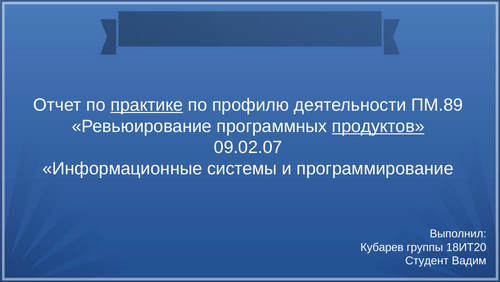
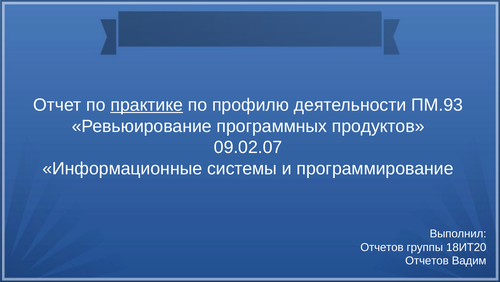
ПМ.89: ПМ.89 -> ПМ.93 (437, 105)
продуктов underline: present -> none (378, 126)
Кубарев: Кубарев -> Отчетов (382, 247)
Студент: Студент -> Отчетов (427, 260)
